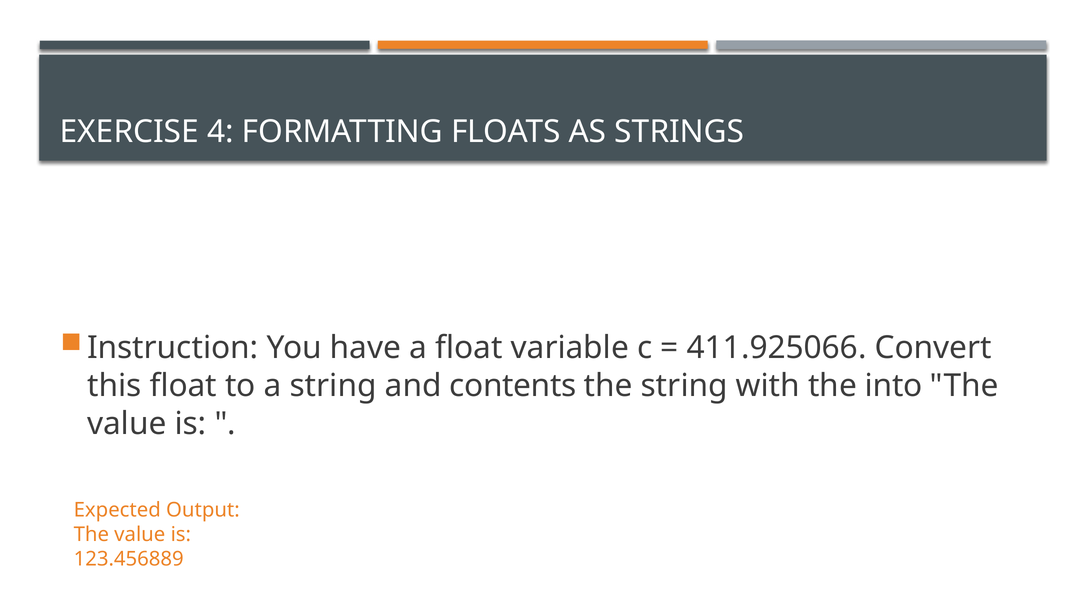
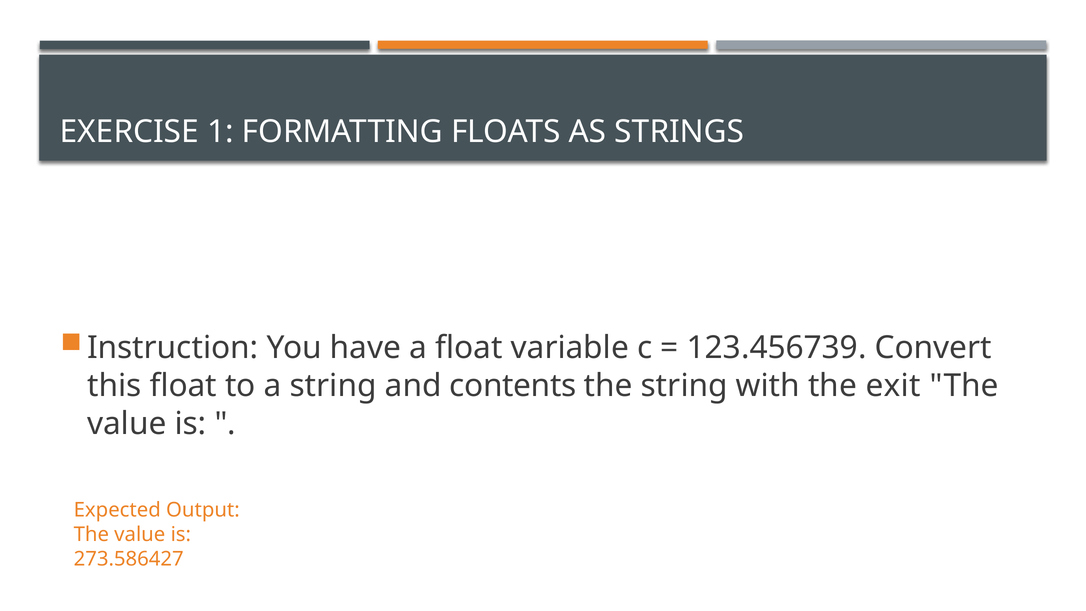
4: 4 -> 1 (220, 132)
411.925066: 411.925066 -> 123.456739 (777, 348)
into: into -> exit (893, 386)
123.456889: 123.456889 -> 273.586427 (129, 559)
